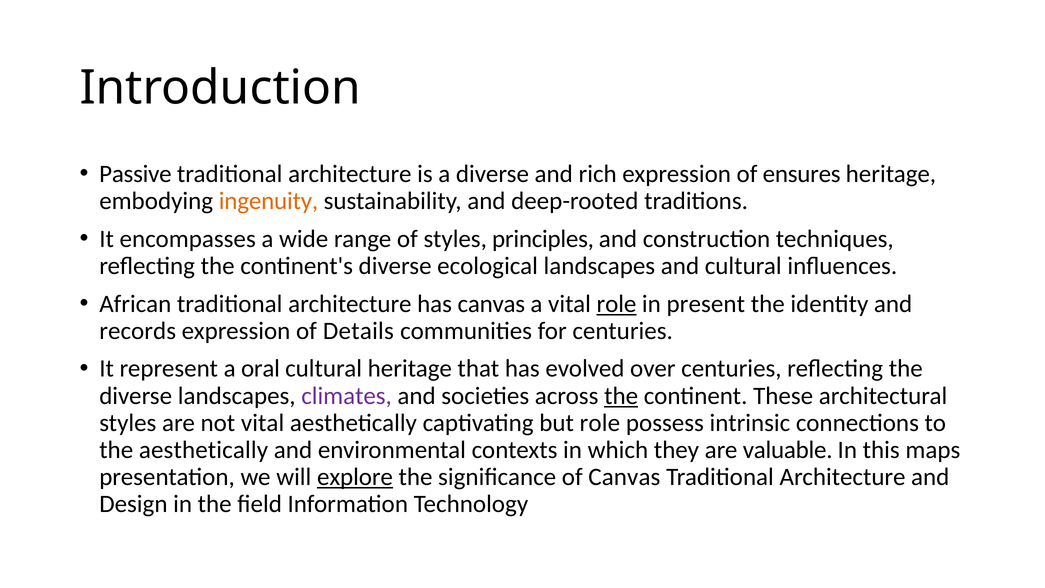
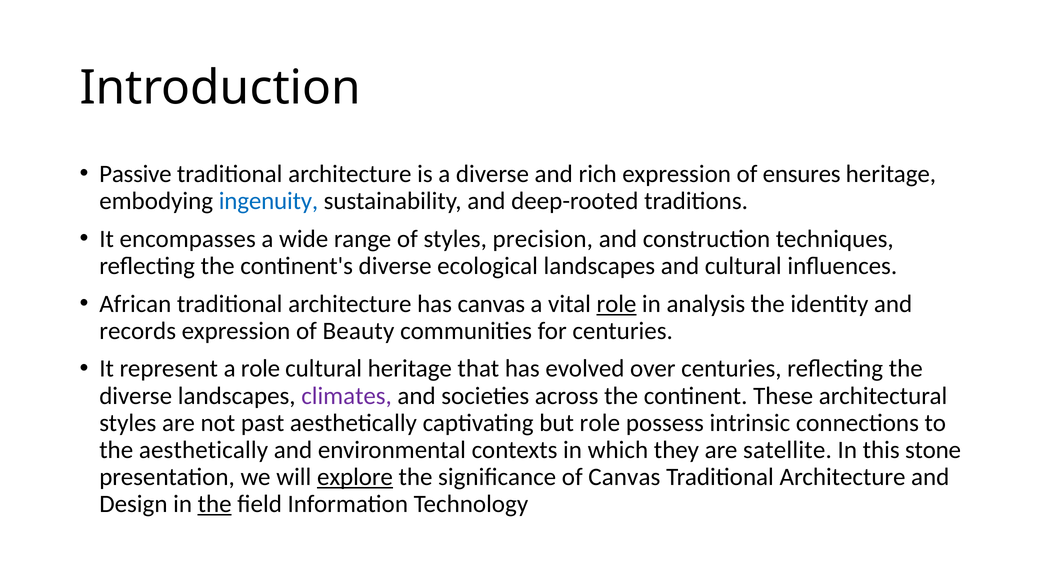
ingenuity colour: orange -> blue (268, 201)
principles: principles -> precision (543, 239)
present: present -> analysis (706, 304)
Details: Details -> Beauty (358, 331)
a oral: oral -> role (260, 369)
the underline: present -> none (621, 396)
not vital: vital -> past (263, 423)
valuable: valuable -> satellite (787, 450)
maps: maps -> stone (933, 450)
the underline: none -> present (215, 504)
